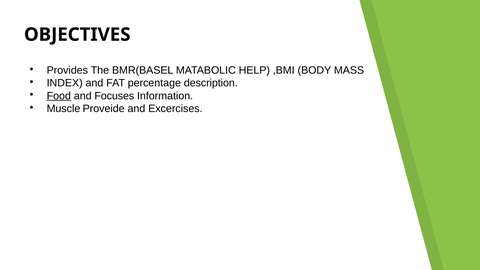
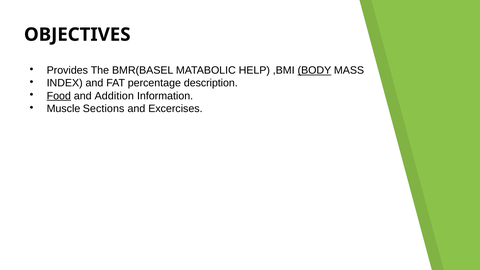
BODY underline: none -> present (314, 70)
Focuses: Focuses -> Addition (114, 96)
Proveide: Proveide -> Sections (104, 109)
